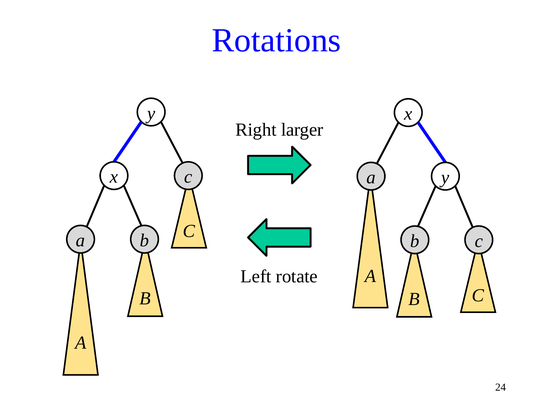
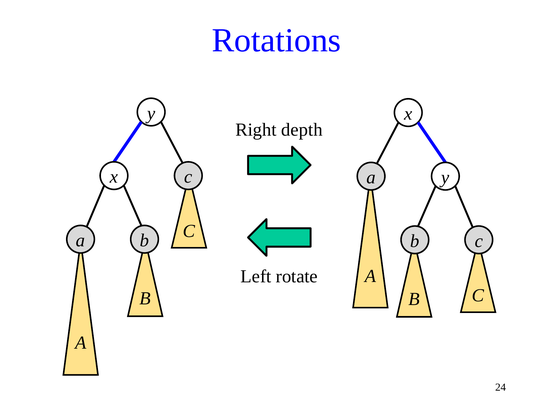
larger: larger -> depth (302, 130)
